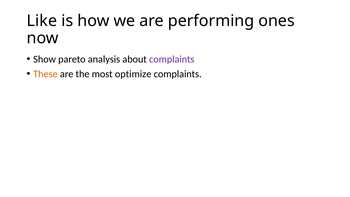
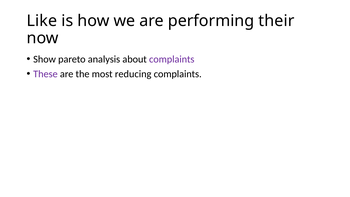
ones: ones -> their (276, 21)
These colour: orange -> purple (45, 74)
optimize: optimize -> reducing (133, 74)
